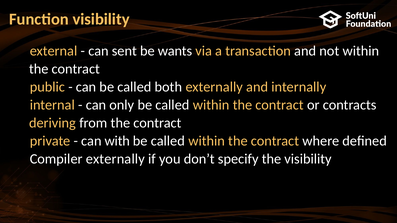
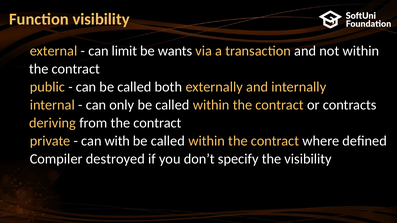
sent: sent -> limit (124, 51)
externally: externally -> destroyed (115, 159)
